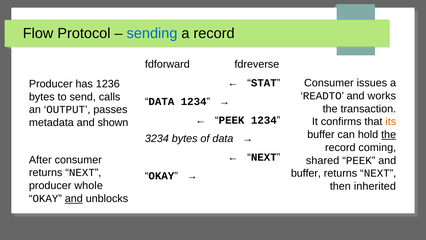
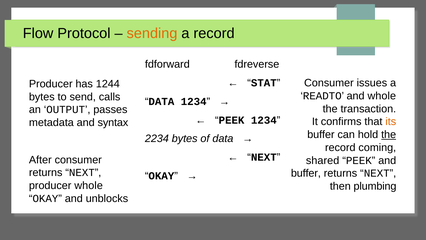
sending colour: blue -> orange (152, 33)
1236: 1236 -> 1244 (108, 84)
and works: works -> whole (382, 96)
shown: shown -> syntax (113, 122)
3234: 3234 -> 2234 (157, 139)
inherited: inherited -> plumbing (375, 186)
and underline: present -> none (74, 198)
